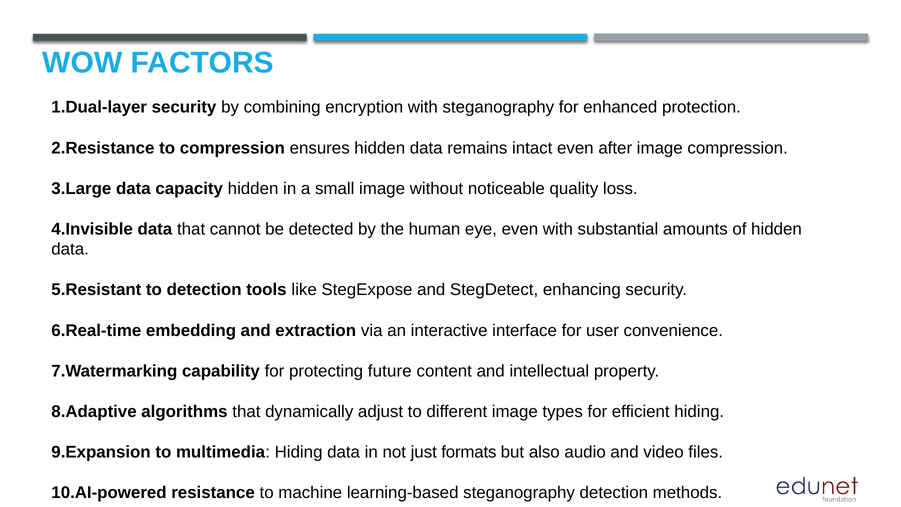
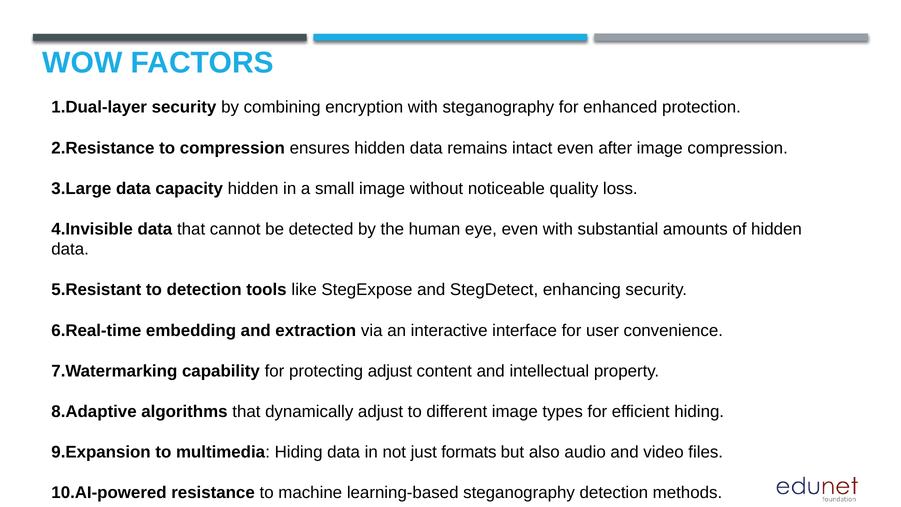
protecting future: future -> adjust (390, 371)
